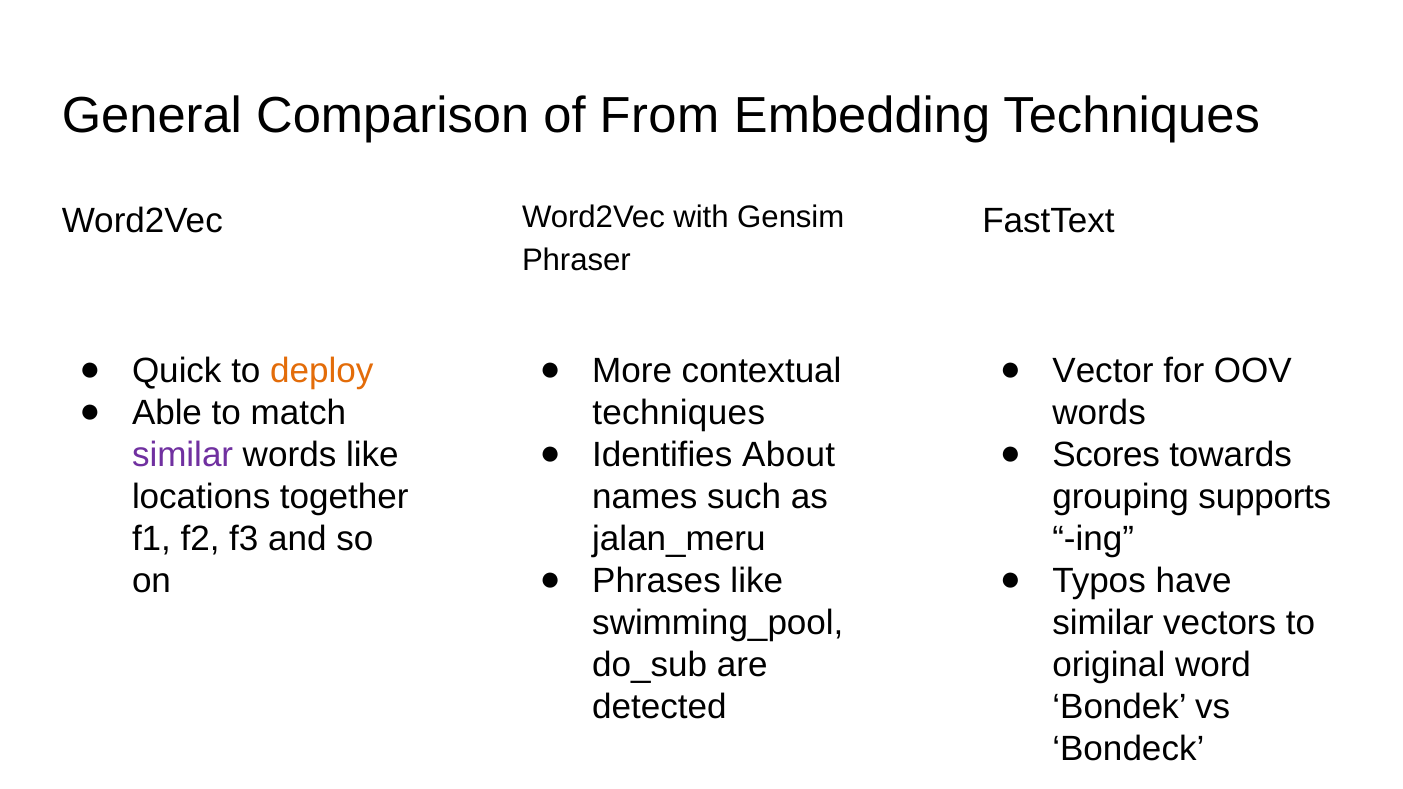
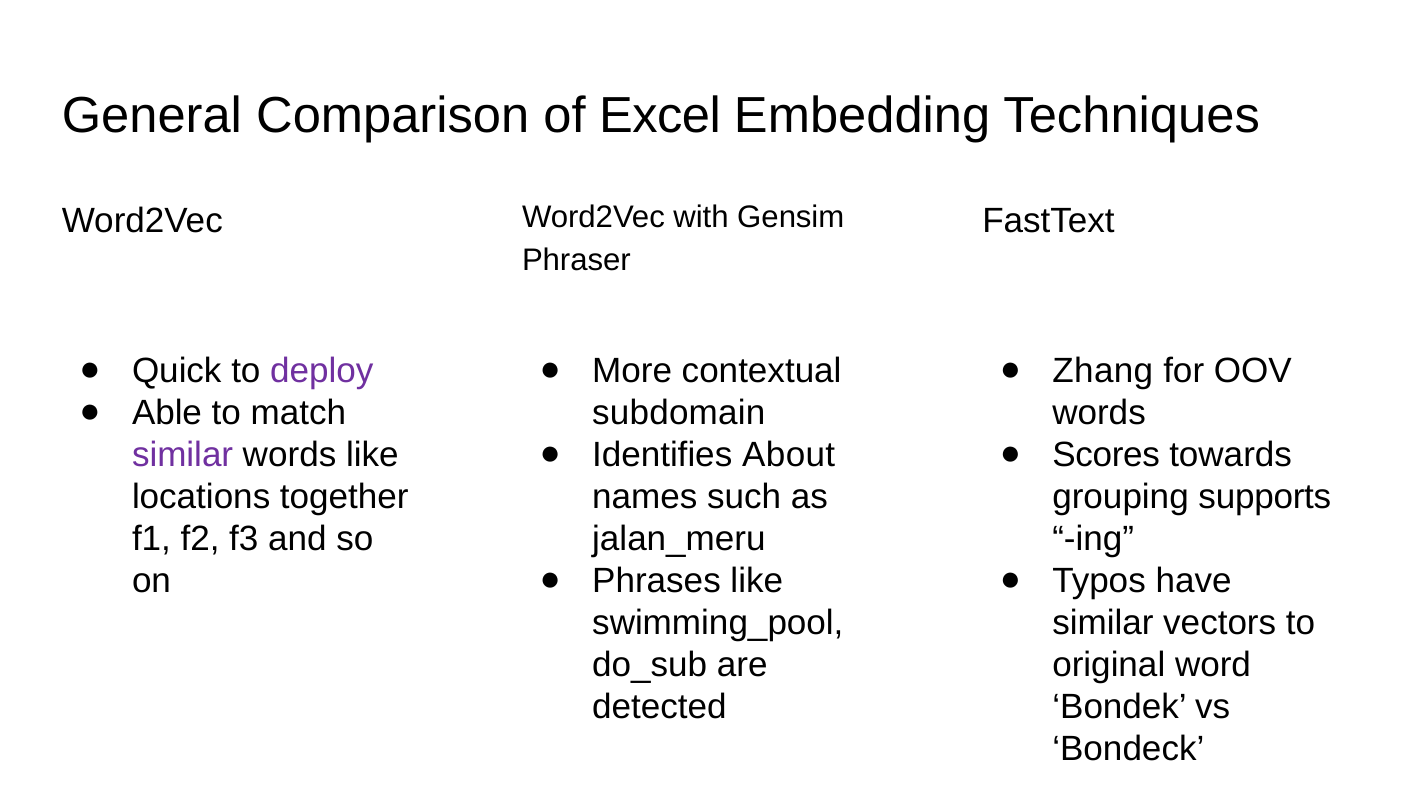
From: From -> Excel (660, 116)
deploy colour: orange -> purple (322, 371)
Vector: Vector -> Zhang (1103, 371)
techniques: techniques -> subdomain (679, 413)
